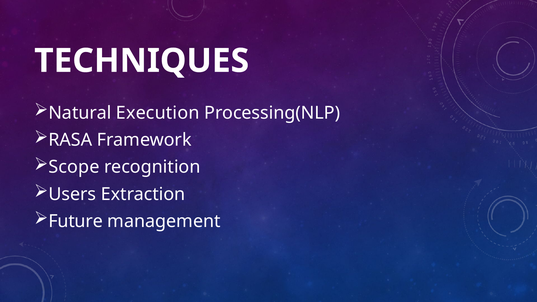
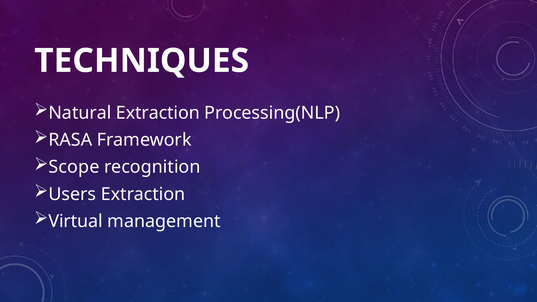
Natural Execution: Execution -> Extraction (158, 113)
Future: Future -> Virtual (76, 221)
